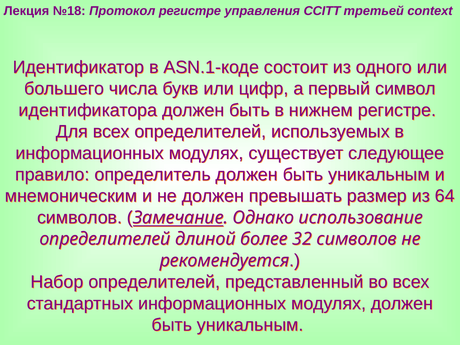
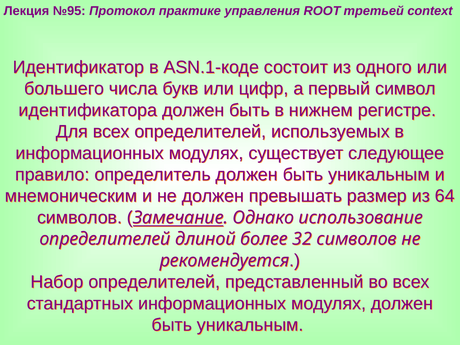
№18: №18 -> №95 (69, 11)
Протокол регистре: регистре -> практике (190, 11)
ССITT: ССITT -> ROOT (322, 11)
